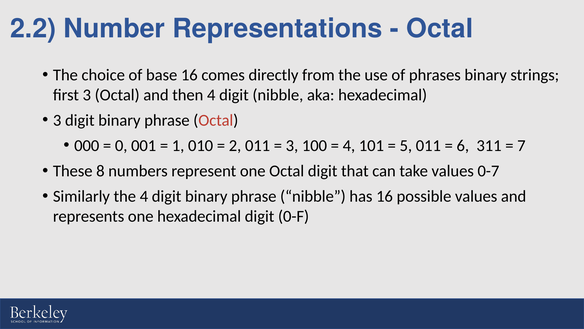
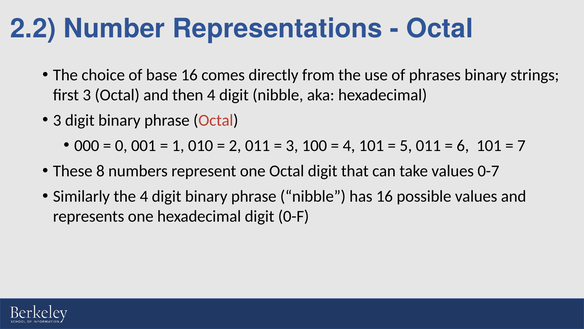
6 311: 311 -> 101 (489, 146)
